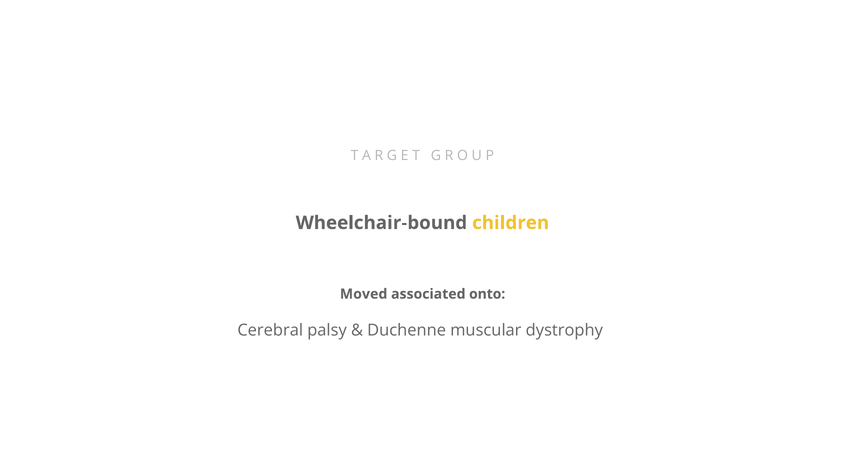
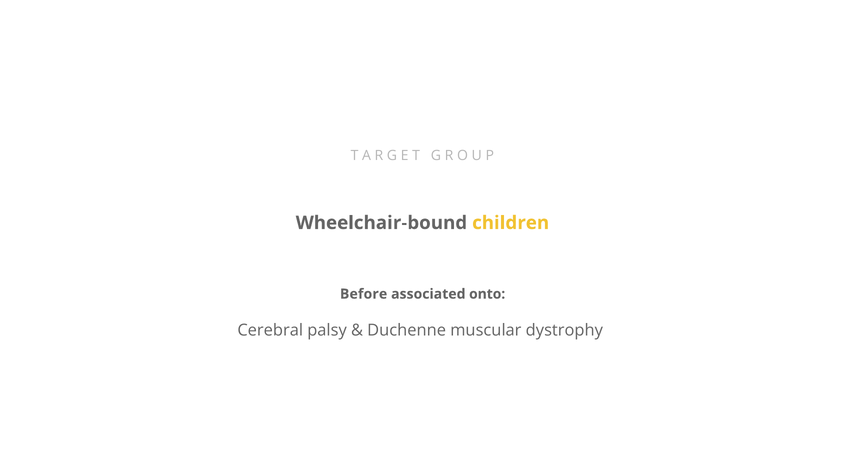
Moved: Moved -> Before (364, 294)
